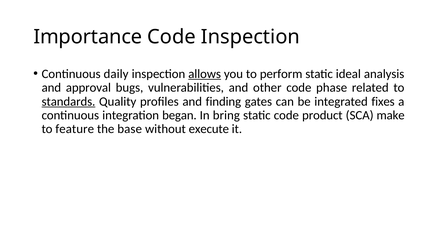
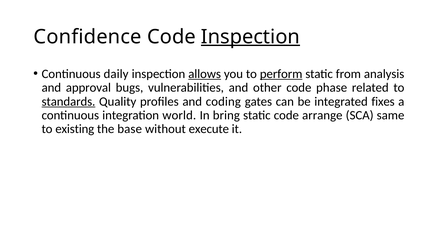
Importance: Importance -> Confidence (88, 37)
Inspection underline: none -> present (250, 37)
perform underline: none -> present (281, 74)
ideal: ideal -> from (348, 74)
finding: finding -> coding (223, 102)
began: began -> world (179, 115)
product: product -> arrange (322, 115)
make: make -> same (391, 115)
feature: feature -> existing (75, 129)
